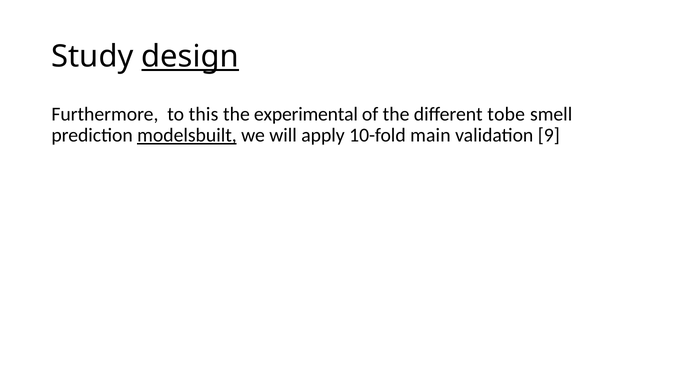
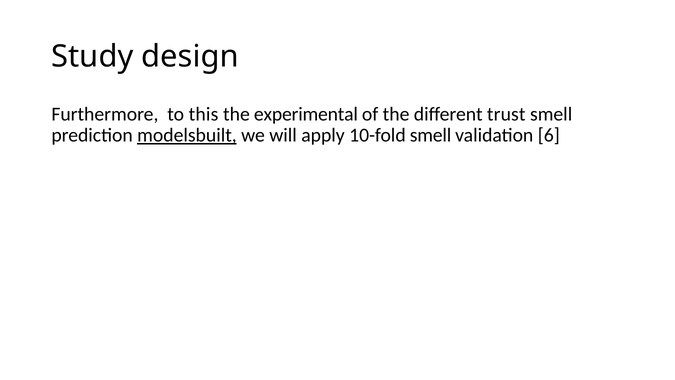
design underline: present -> none (190, 57)
tobe: tobe -> trust (506, 114)
10-fold main: main -> smell (431, 135)
9: 9 -> 6 (549, 135)
